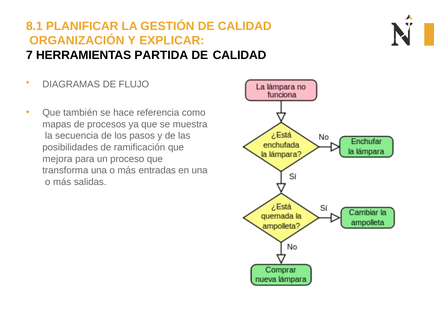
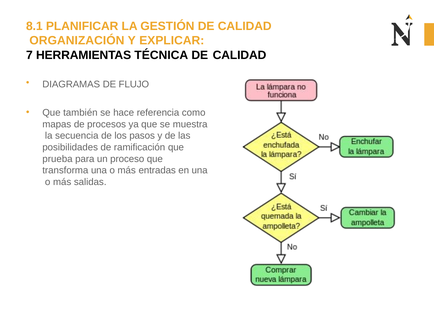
PARTIDA: PARTIDA -> TÉCNICA (161, 55)
mejora: mejora -> prueba (57, 159)
